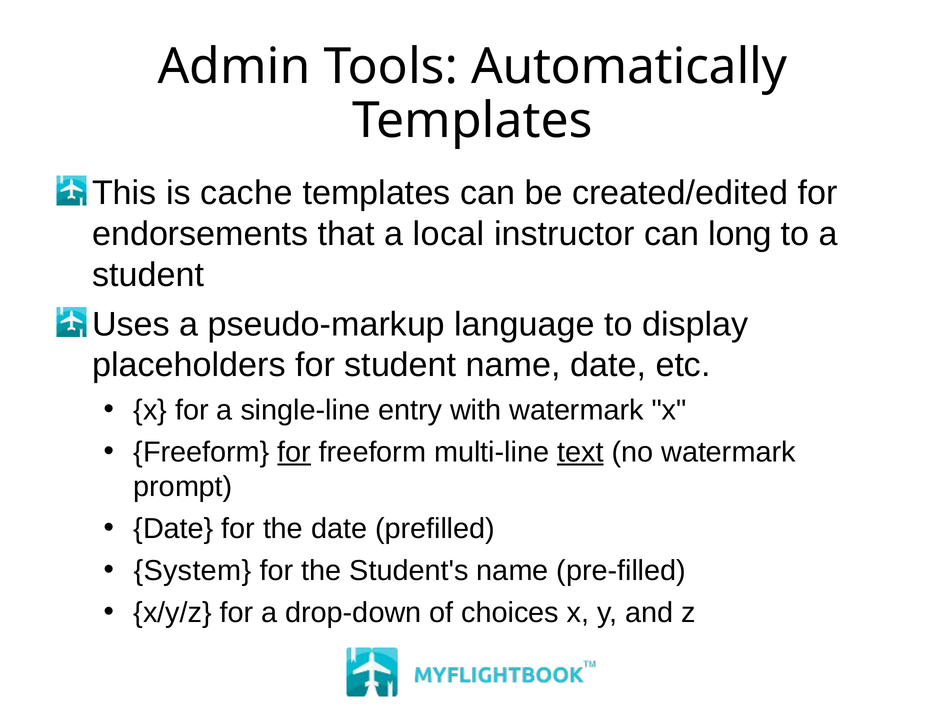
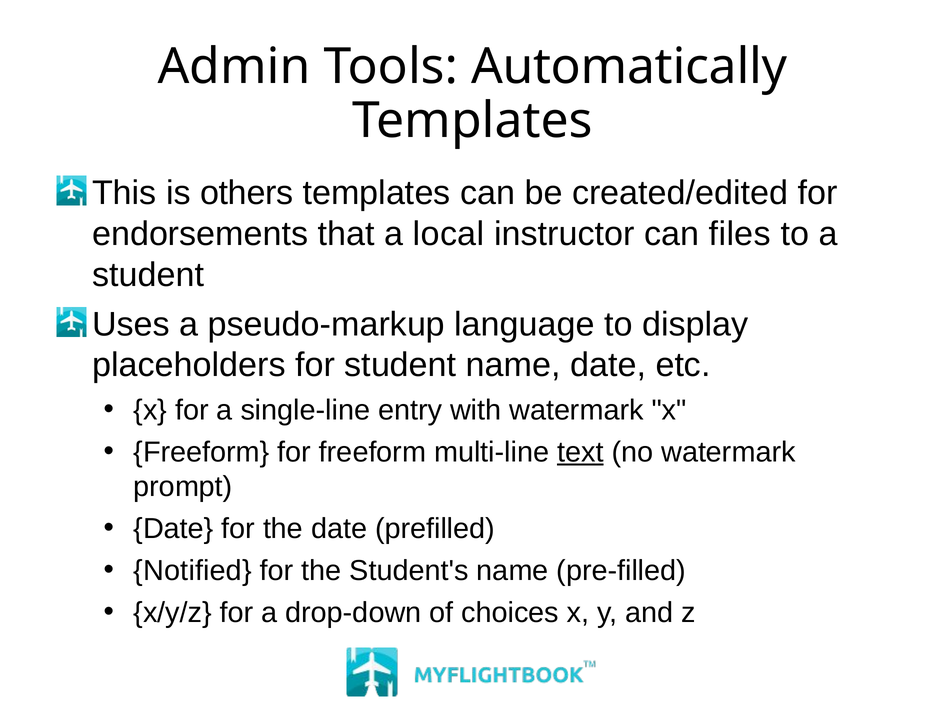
cache: cache -> others (247, 193)
long: long -> files (740, 234)
for underline: present -> none (294, 452)
System: System -> Notified (193, 570)
